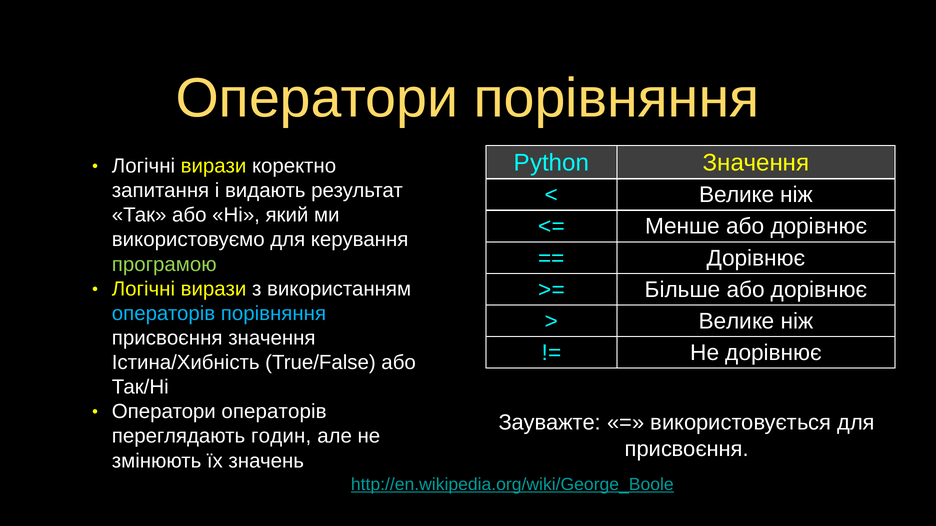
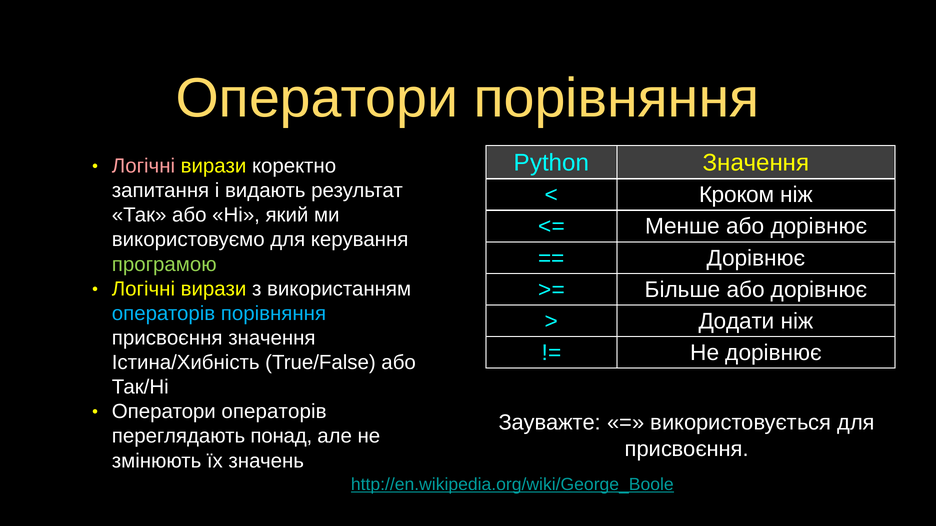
Логічні colour: white -> pink (143, 166)
Велике: Велике -> Кроком (737, 195)
Велике: Велике -> Додати (737, 321)
годин: годин -> понад (281, 437)
